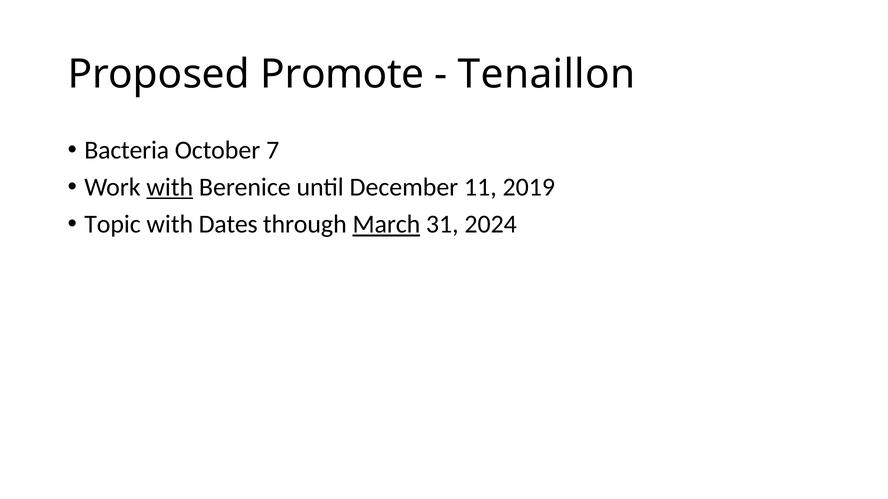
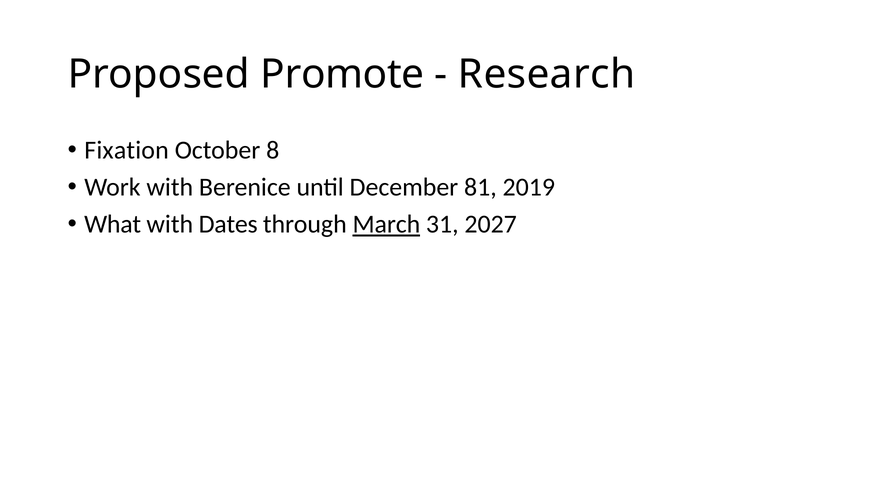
Tenaillon: Tenaillon -> Research (547, 75)
Bacteria: Bacteria -> Fixation (127, 150)
7: 7 -> 8 (273, 150)
with underline: present -> none (170, 187)
11: 11 -> 81 (480, 187)
Topic: Topic -> What (113, 225)
2024: 2024 -> 2027 (491, 225)
